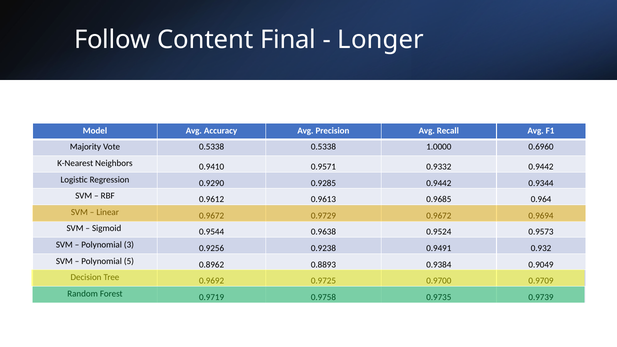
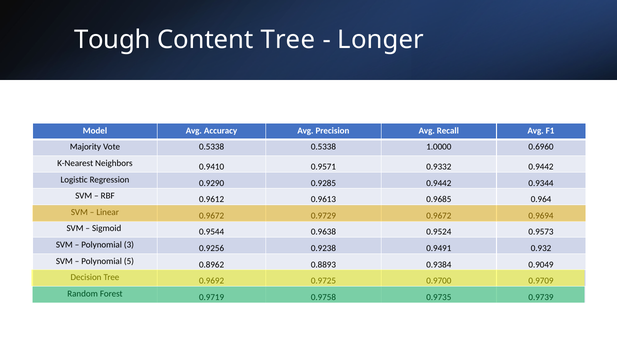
Follow: Follow -> Tough (112, 40)
Content Final: Final -> Tree (288, 40)
